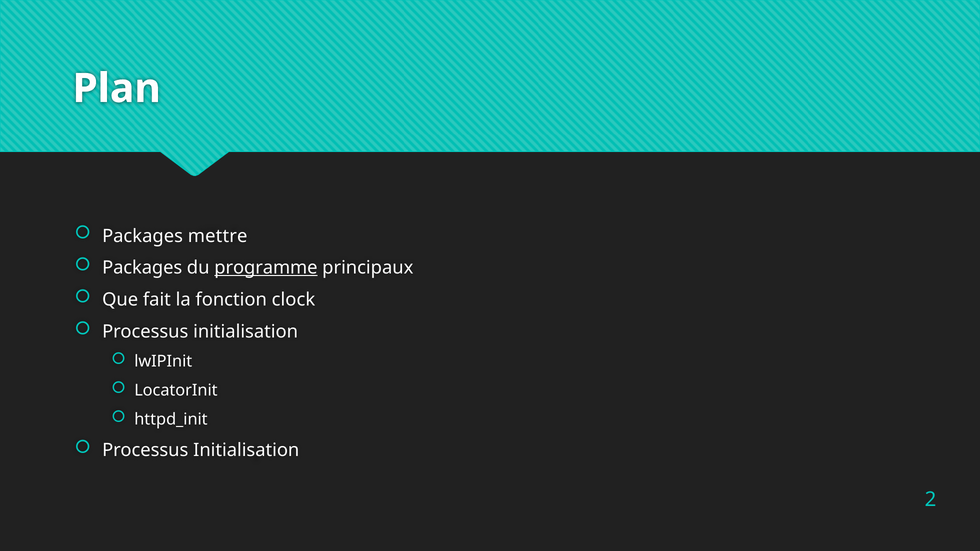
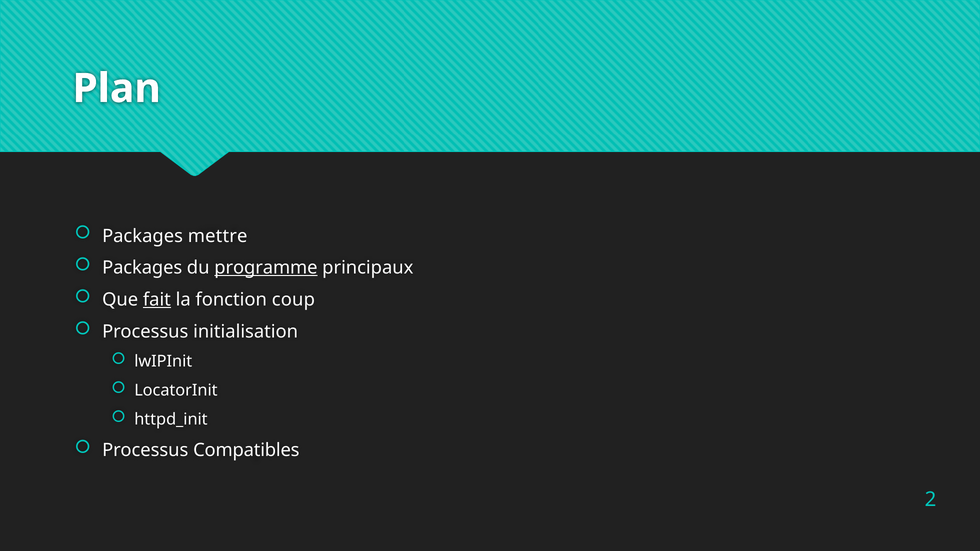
fait underline: none -> present (157, 300)
clock: clock -> coup (293, 300)
Initialisation: Initialisation -> Compatibles (246, 450)
